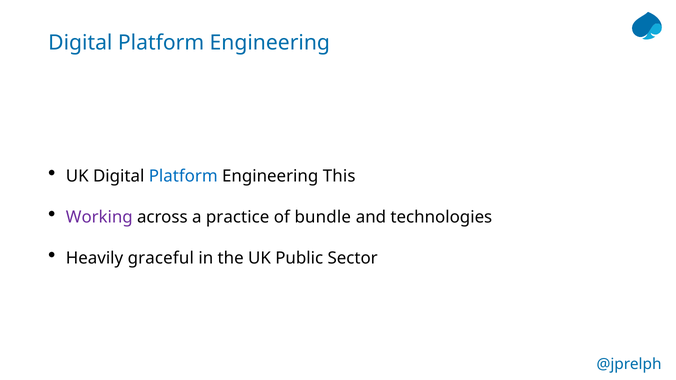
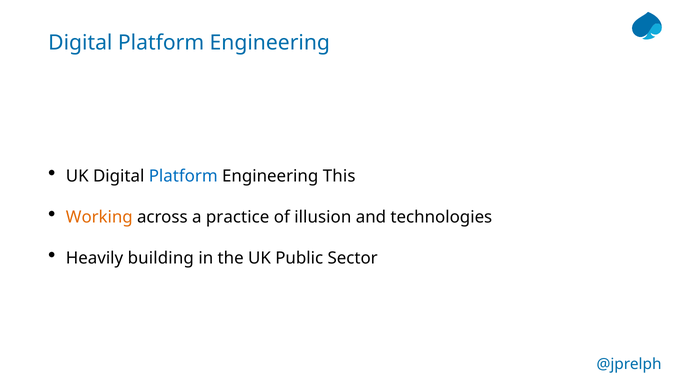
Working colour: purple -> orange (99, 217)
bundle: bundle -> illusion (323, 217)
graceful: graceful -> building (161, 258)
